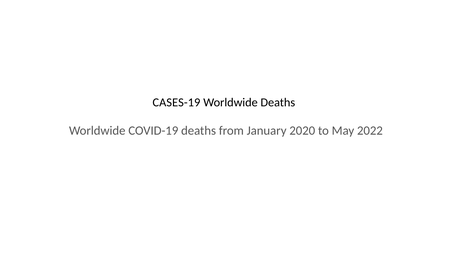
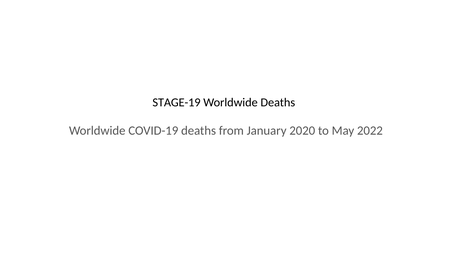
CASES-19: CASES-19 -> STAGE-19 (177, 103)
